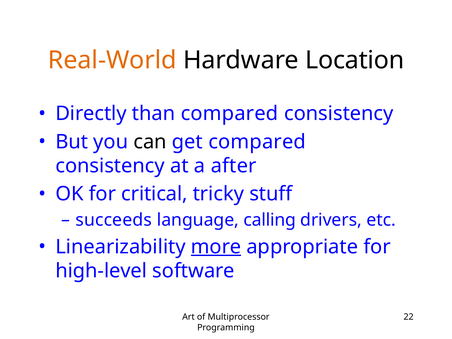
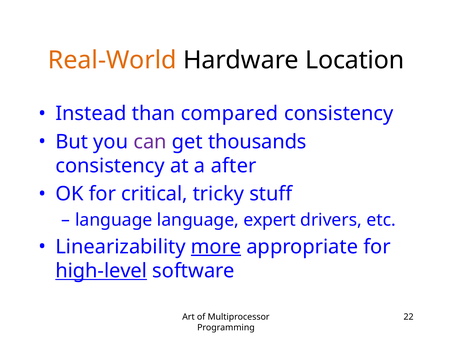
Directly: Directly -> Instead (91, 114)
can colour: black -> purple (150, 142)
get compared: compared -> thousands (257, 142)
succeeds: succeeds -> language (114, 220)
calling: calling -> expert (270, 220)
high-level underline: none -> present (101, 271)
